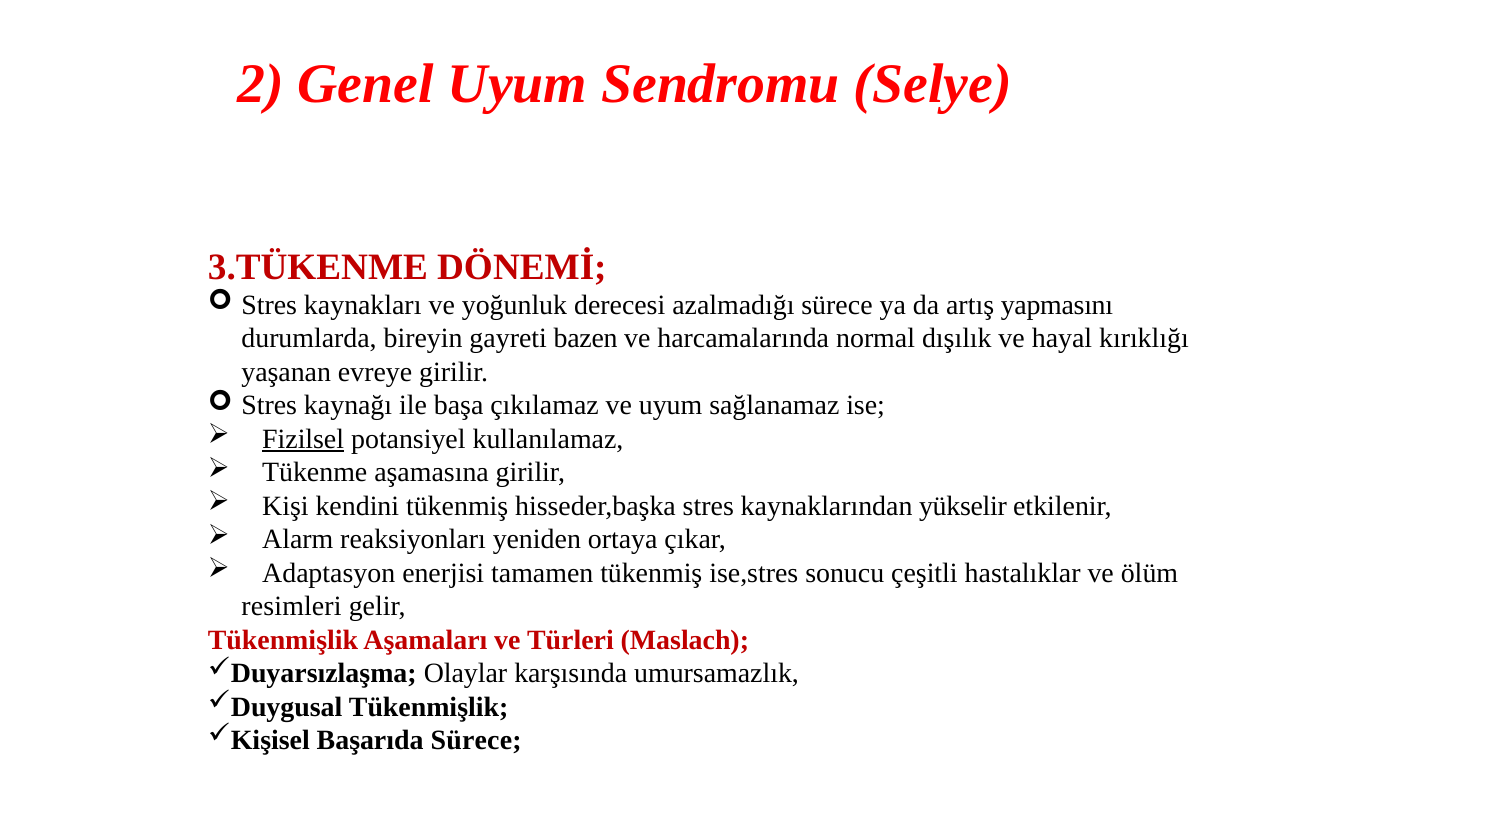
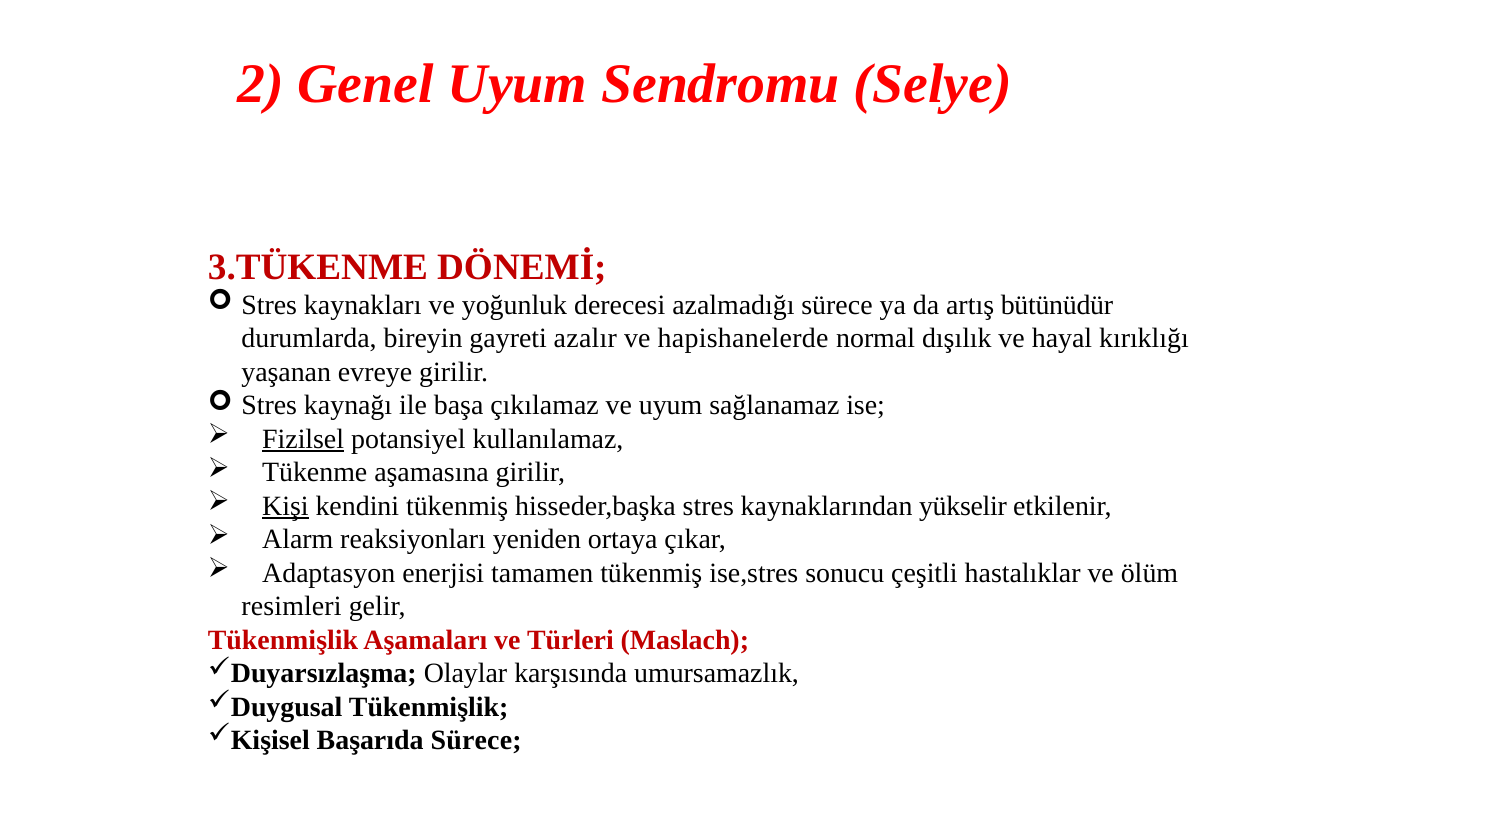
yapmasını: yapmasını -> bütünüdür (1057, 305)
bazen: bazen -> azalır (585, 339)
harcamalarında: harcamalarında -> hapishanelerde (743, 339)
Kişi underline: none -> present (285, 506)
